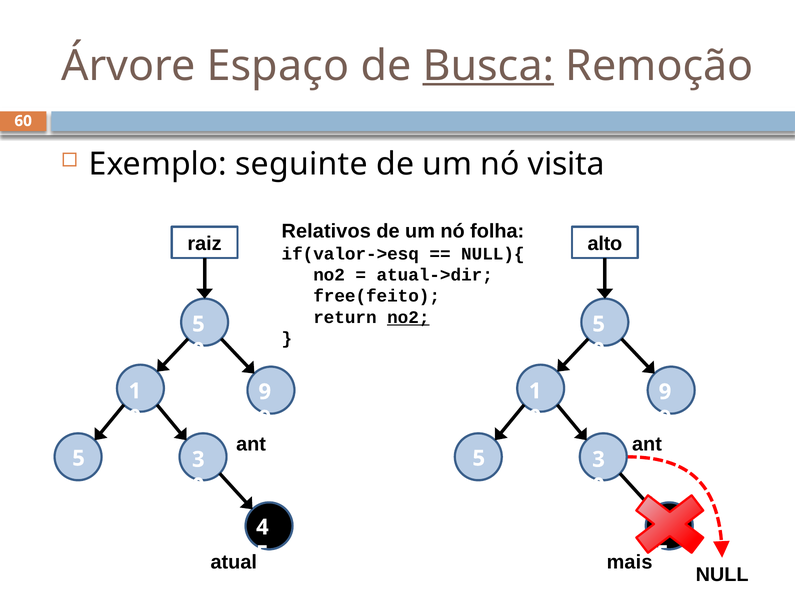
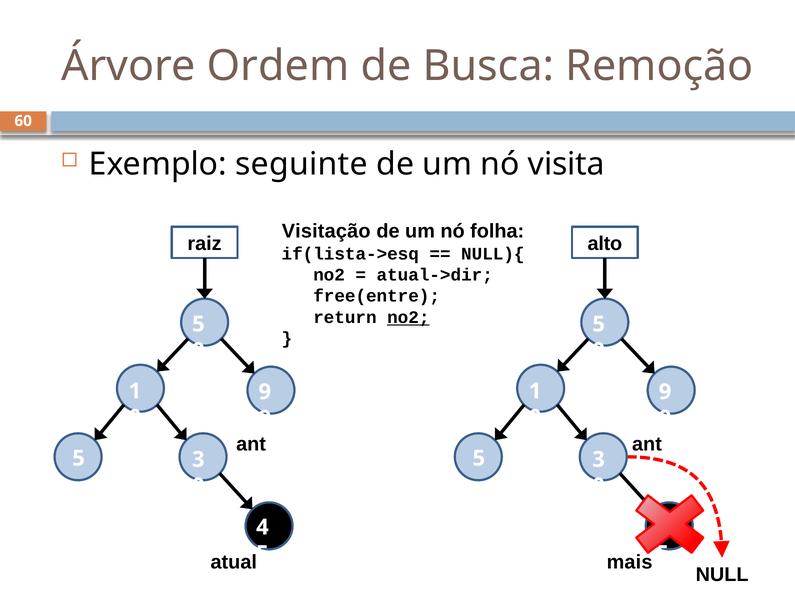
Espaço: Espaço -> Ordem (278, 66)
Busca underline: present -> none (488, 66)
Relativos: Relativos -> Visitação (326, 232)
if(valor->esq: if(valor->esq -> if(lista->esq (350, 254)
free(feito: free(feito -> free(entre (377, 296)
